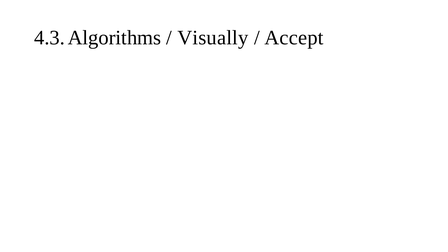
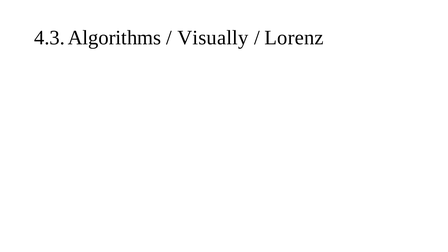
Accept: Accept -> Lorenz (294, 38)
